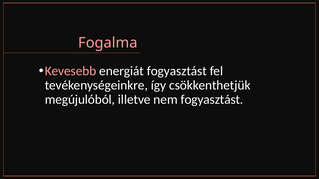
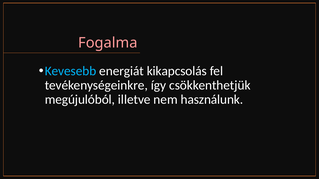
Kevesebb colour: pink -> light blue (71, 71)
energiát fogyasztást: fogyasztást -> kikapcsolás (177, 71)
nem fogyasztást: fogyasztást -> használunk (212, 100)
